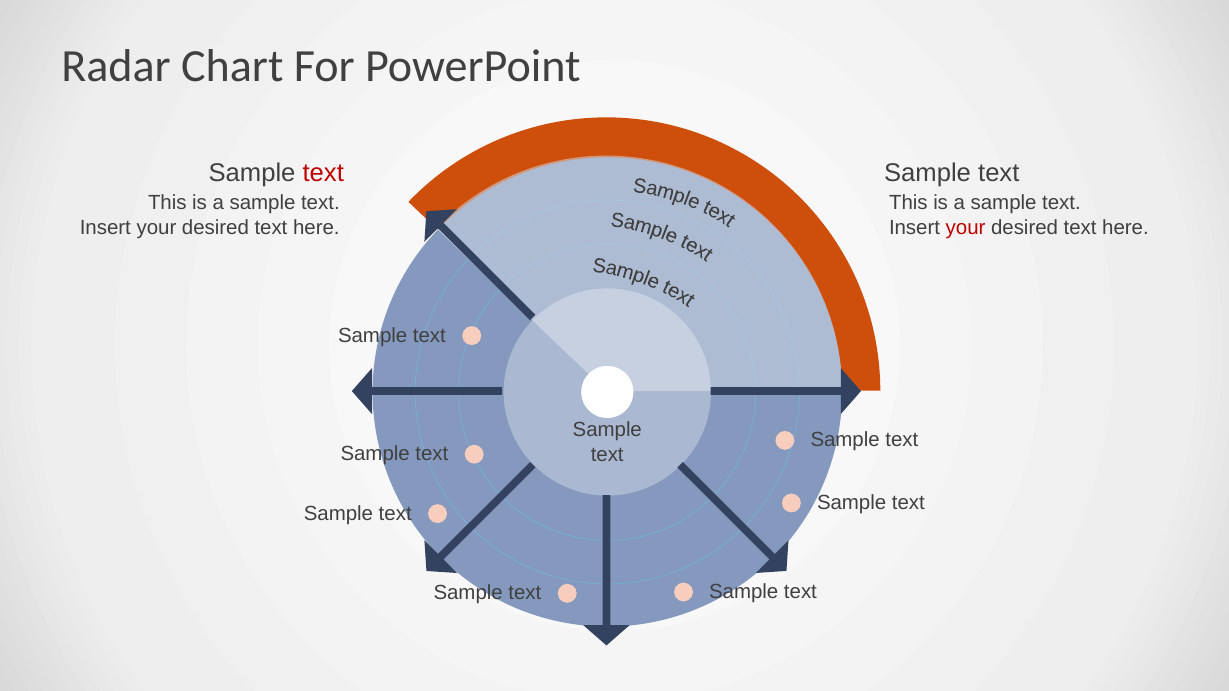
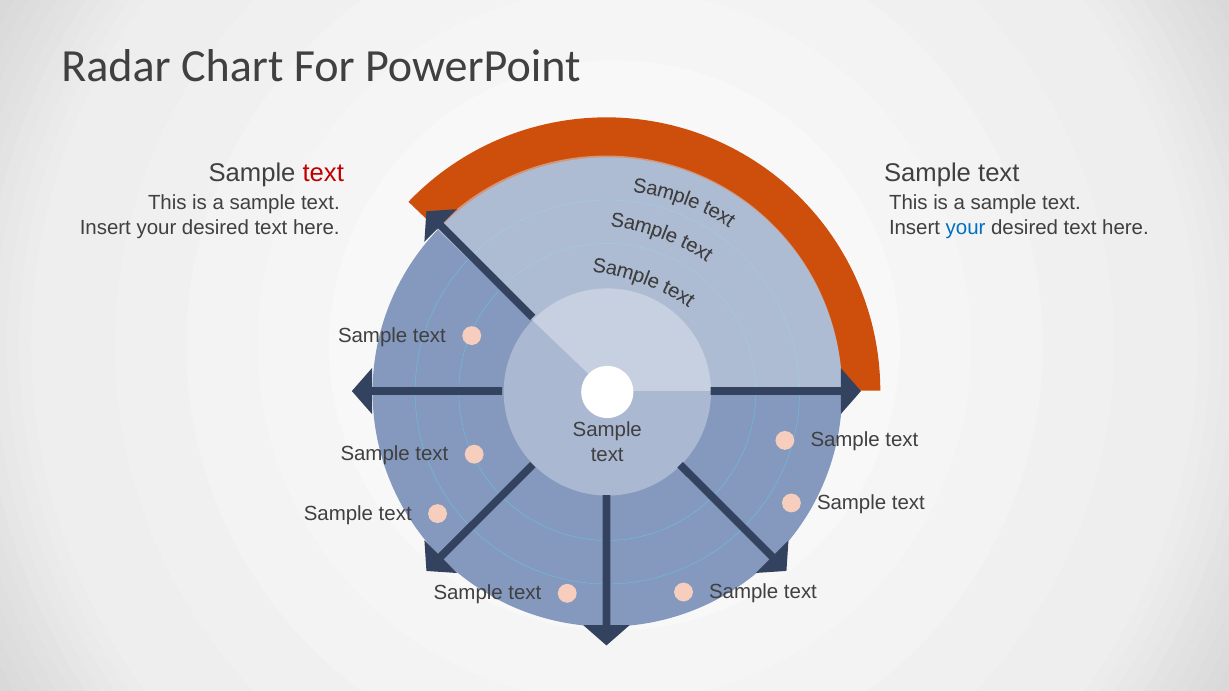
your colour: red -> blue (966, 228)
